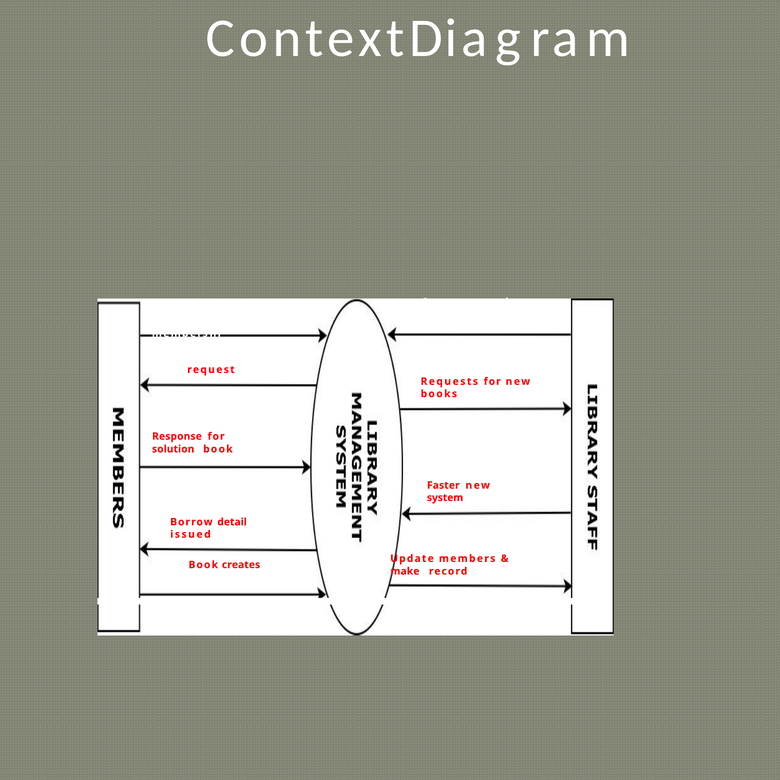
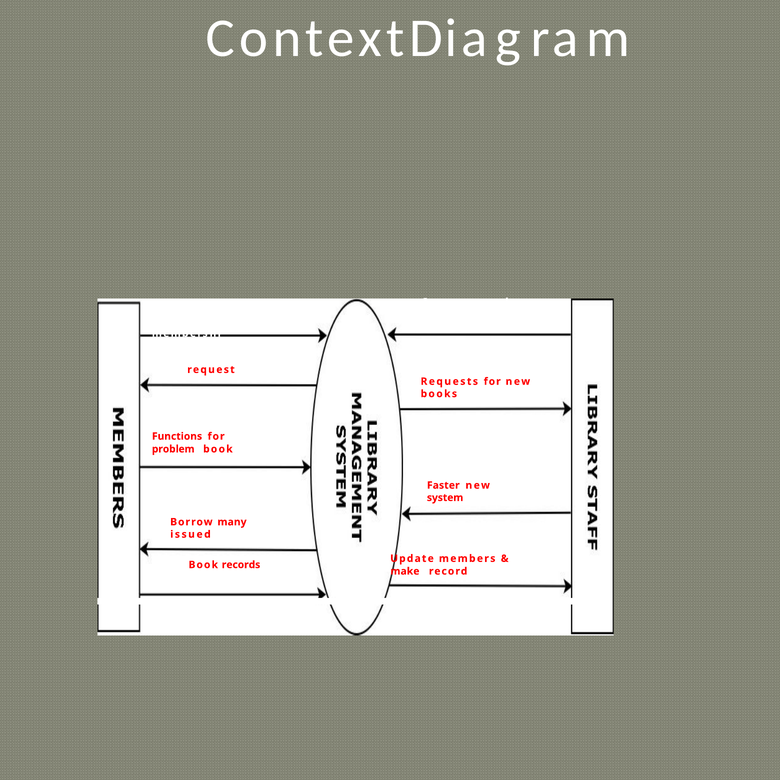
Response: Response -> Functions (177, 436)
solution: solution -> problem (173, 449)
detail: detail -> many (232, 522)
creates: creates -> records (241, 565)
